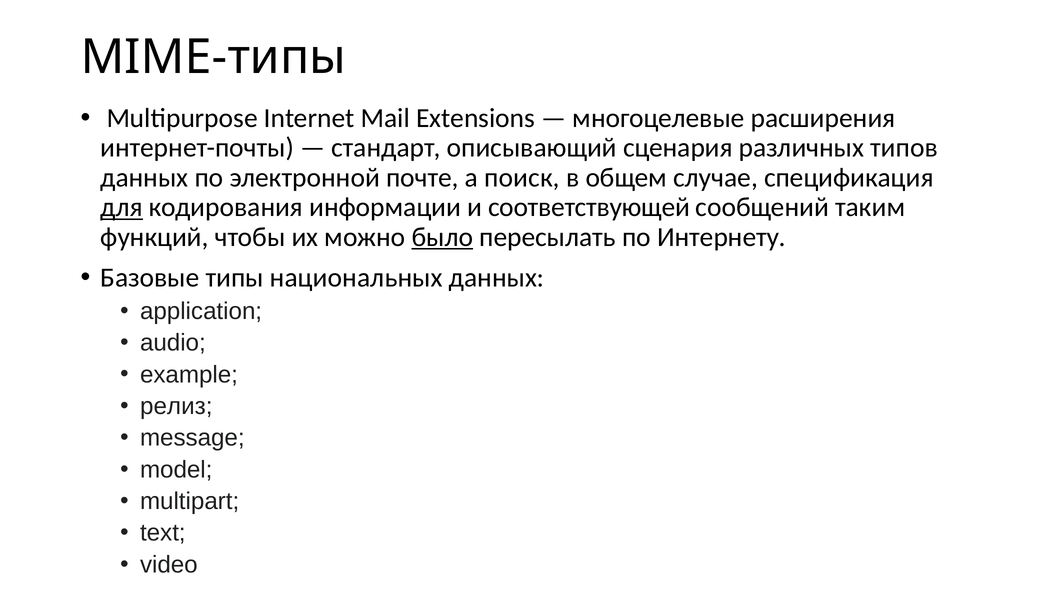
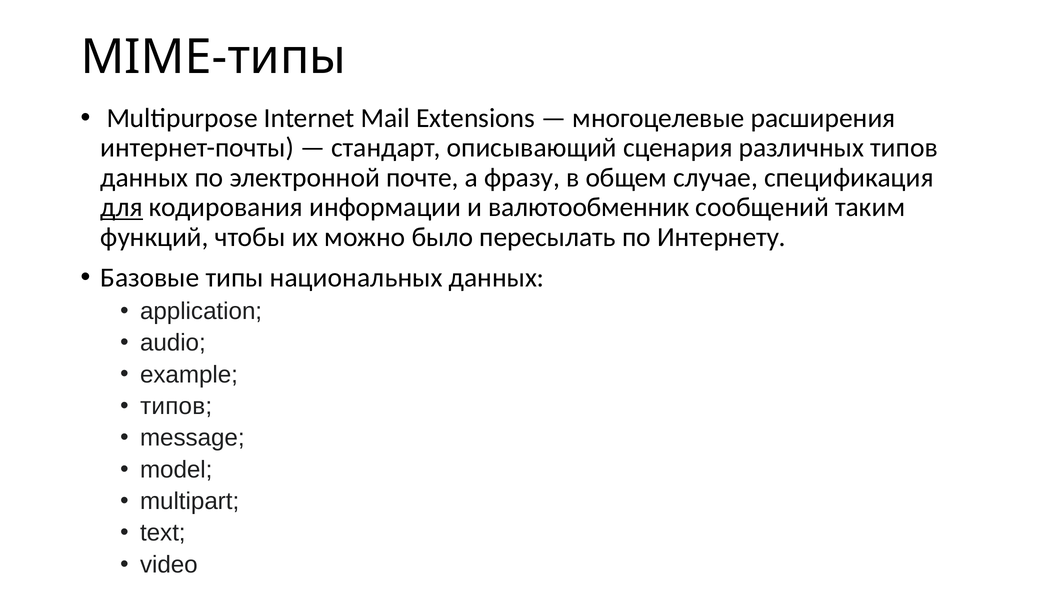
поиск: поиск -> фразу (522, 177)
соответствующей: соответствующей -> валютообменник (589, 207)
было underline: present -> none (442, 237)
релиз: релиз -> типов (176, 406)
